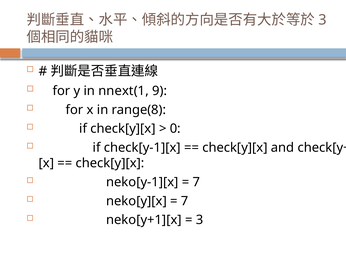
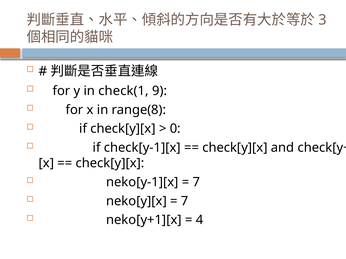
nnext(1: nnext(1 -> check(1 (124, 91)
3: 3 -> 4 (200, 220)
